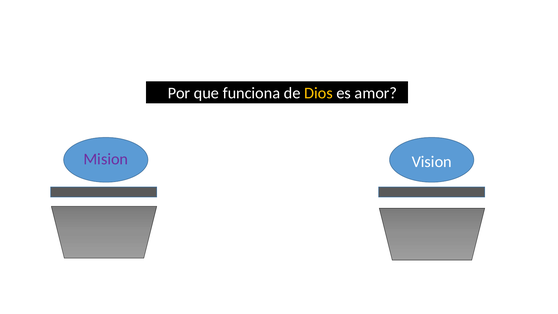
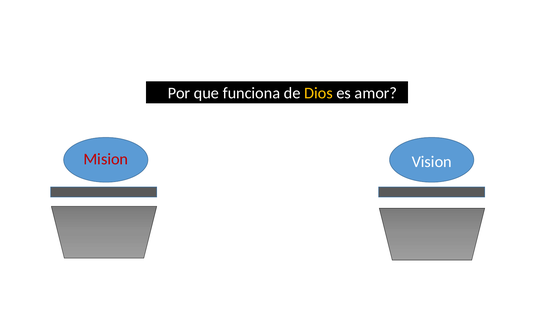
Mision colour: purple -> red (106, 159)
